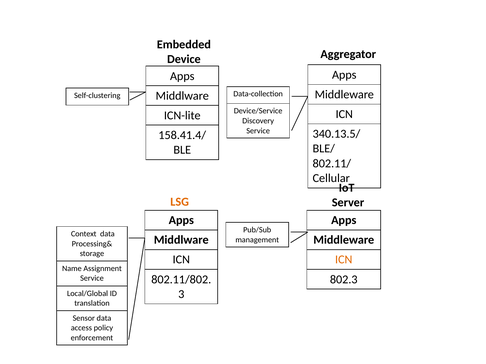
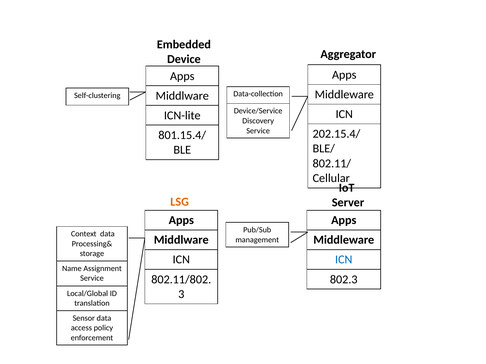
340.13.5/: 340.13.5/ -> 202.15.4/ (336, 134)
158.41.4/: 158.41.4/ -> 801.15.4/ (182, 135)
ICN colour: orange -> blue (344, 260)
